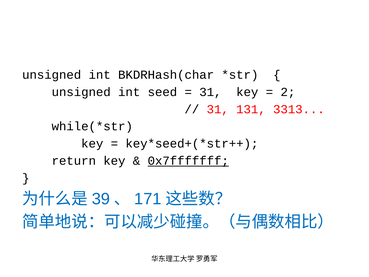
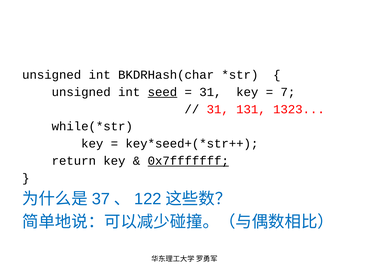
seed underline: none -> present (162, 92)
2: 2 -> 7 (288, 92)
3313: 3313 -> 1323 (299, 109)
39: 39 -> 37 (101, 199)
171: 171 -> 122 (148, 199)
